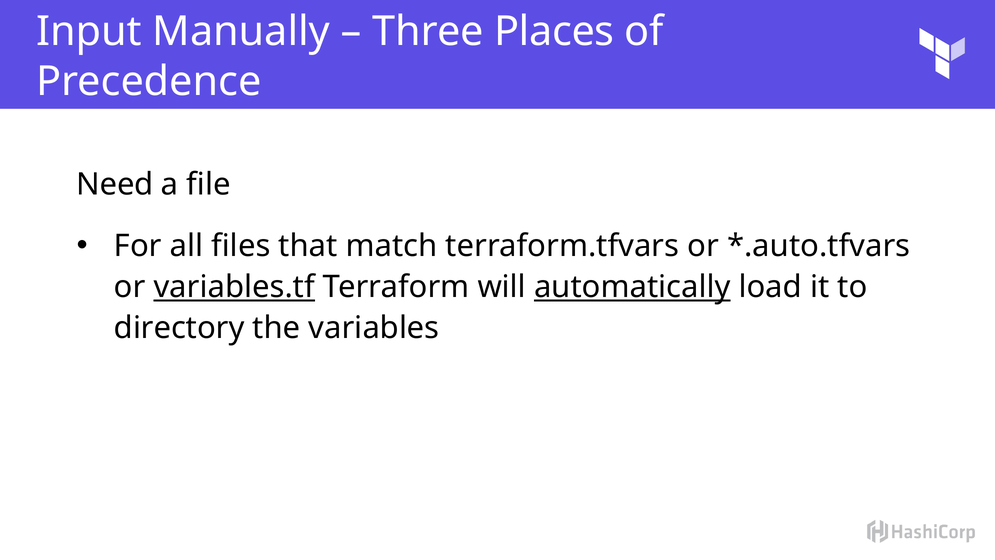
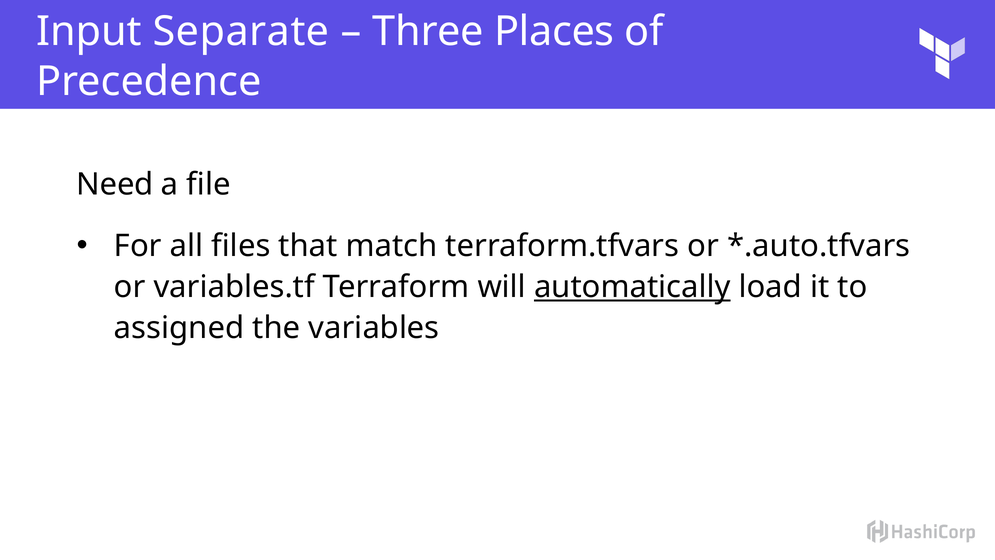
Manually: Manually -> Separate (241, 32)
variables.tf underline: present -> none (234, 287)
directory: directory -> assigned (179, 328)
